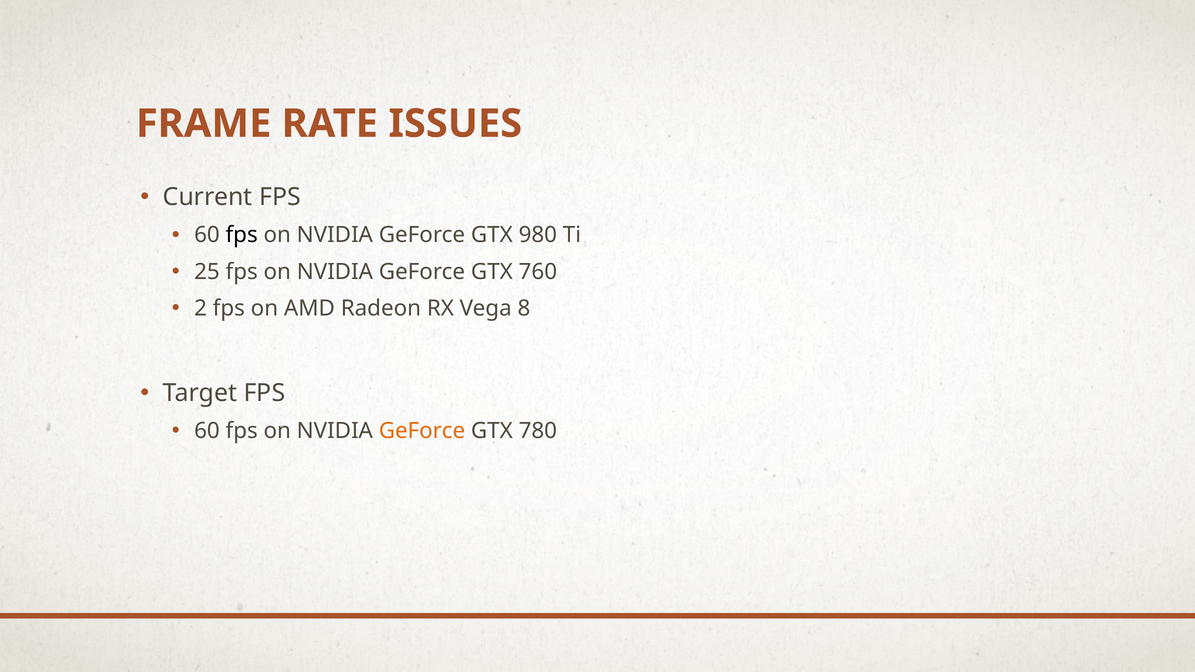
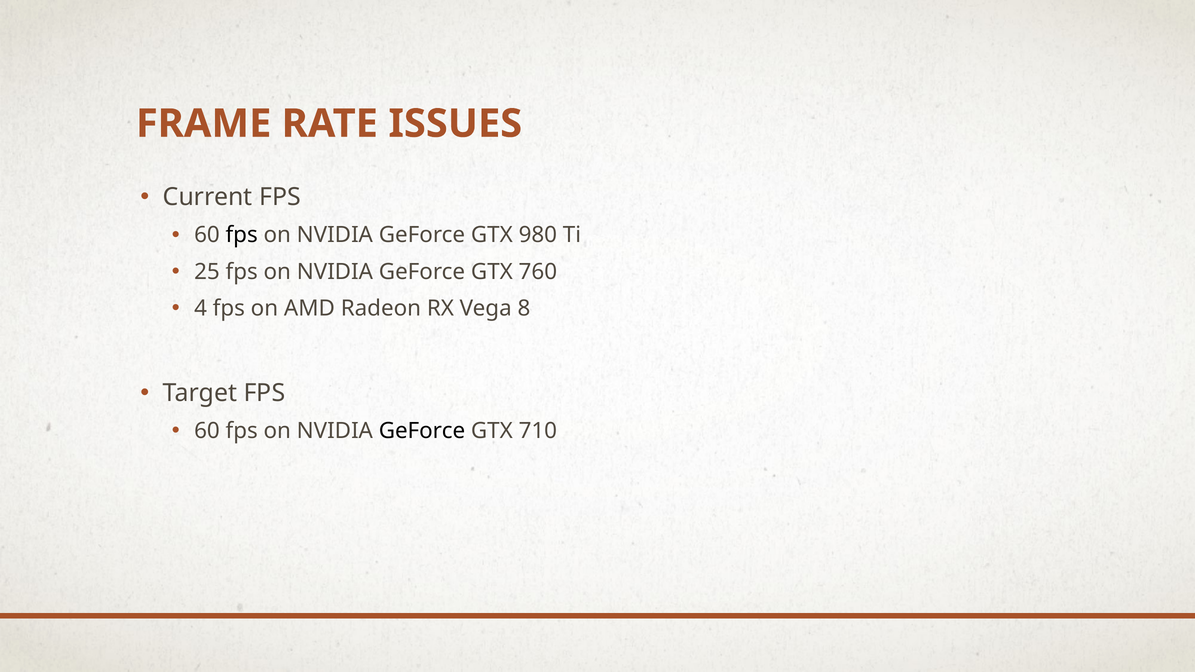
2: 2 -> 4 (201, 308)
GeForce colour: orange -> black (422, 431)
780: 780 -> 710 (538, 431)
